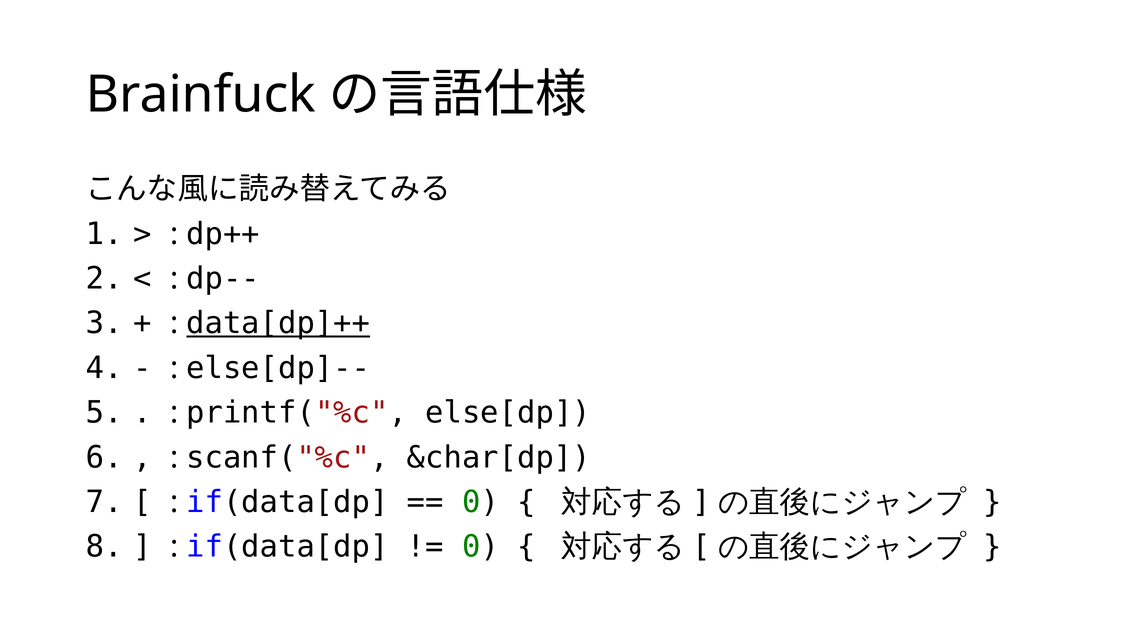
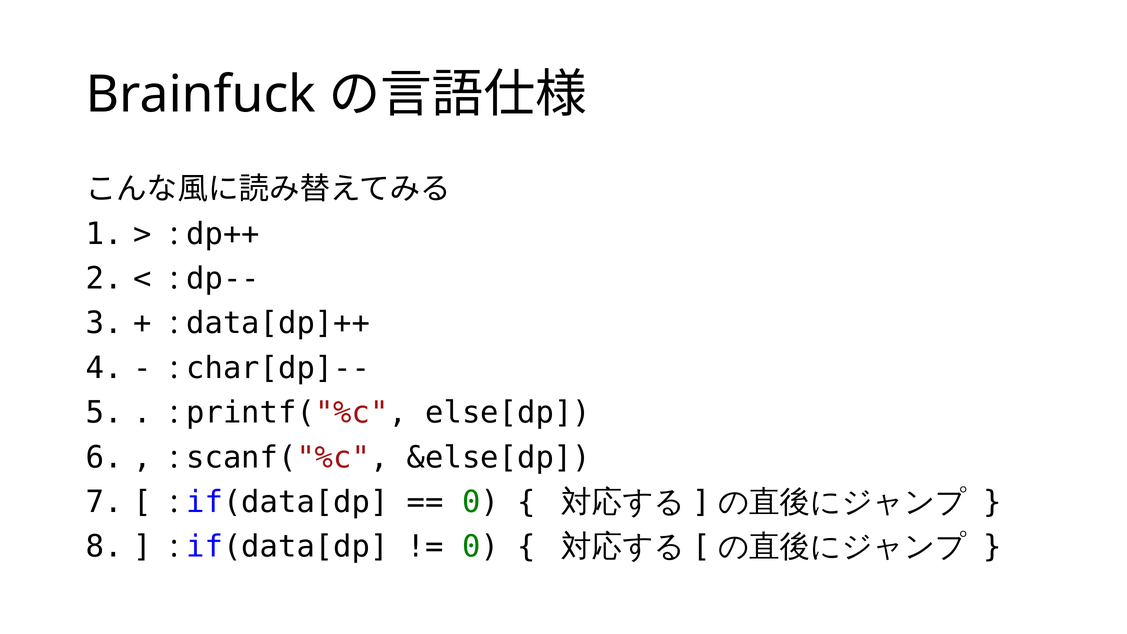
data[dp]++ underline: present -> none (278, 323)
else[dp]--: else[dp]-- -> char[dp]-- (278, 368)
&char[dp: &char[dp -> &else[dp (499, 457)
